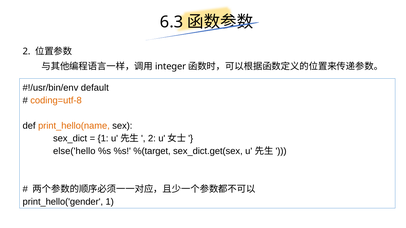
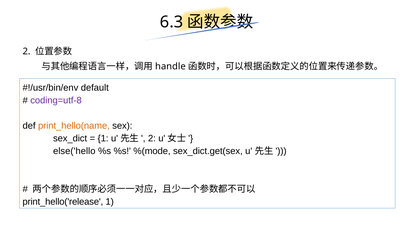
integer: integer -> handle (170, 66)
coding=utf-8 colour: orange -> purple (56, 101)
%(target: %(target -> %(mode (152, 151)
print_hello('gender: print_hello('gender -> print_hello('release (63, 202)
